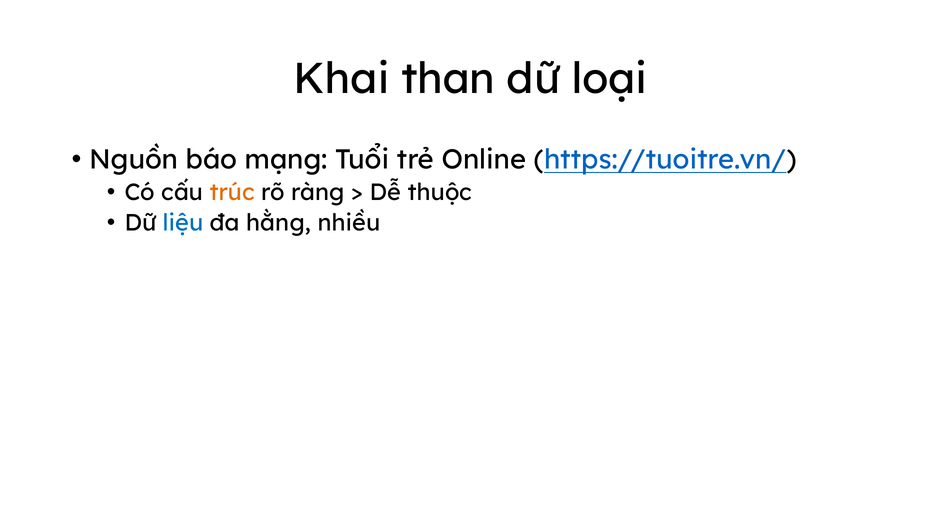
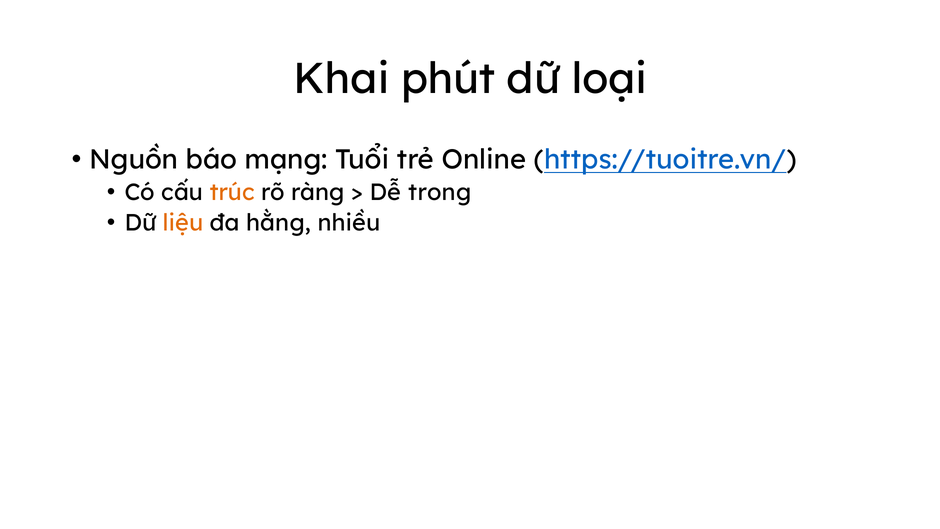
than: than -> phút (448, 79)
thuộc: thuộc -> trong (440, 192)
liệu colour: blue -> orange (183, 223)
